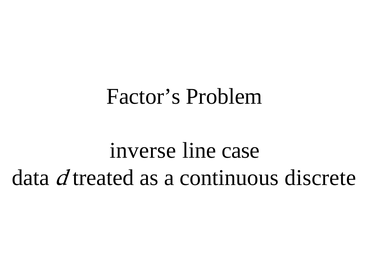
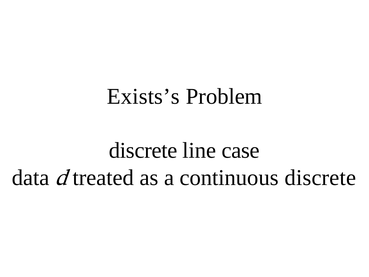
Factor’s: Factor’s -> Exists’s (143, 96)
inverse: inverse -> discrete (143, 150)
